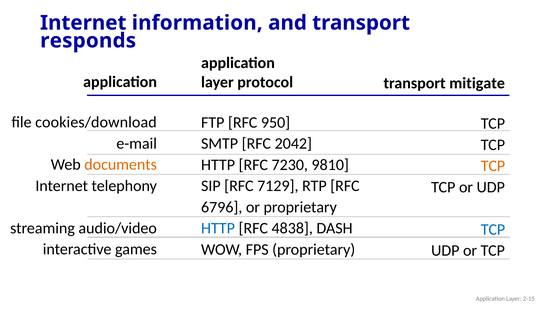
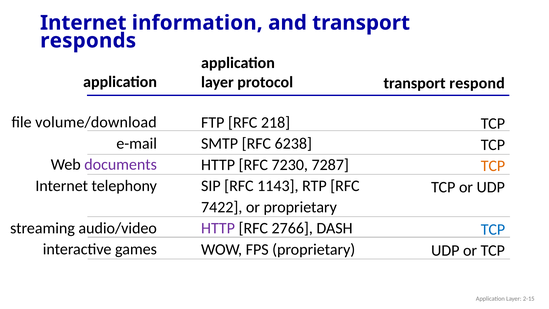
mitigate: mitigate -> respond (477, 83)
cookies/download: cookies/download -> volume/download (96, 122)
950: 950 -> 218 (276, 122)
2042: 2042 -> 6238 (293, 144)
documents colour: orange -> purple (121, 165)
9810: 9810 -> 7287 (330, 165)
7129: 7129 -> 1143 (278, 186)
6796: 6796 -> 7422 (222, 207)
HTTP colour: blue -> purple (218, 228)
4838: 4838 -> 2766 (292, 228)
